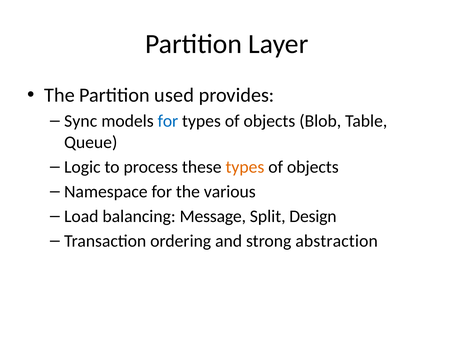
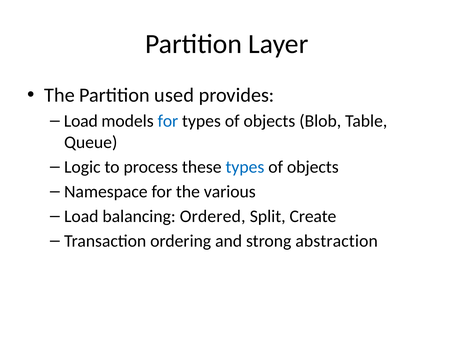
Sync: Sync -> Load (81, 121)
types colour: orange -> blue (245, 167)
Message: Message -> Ordered (213, 217)
Design: Design -> Create (313, 217)
